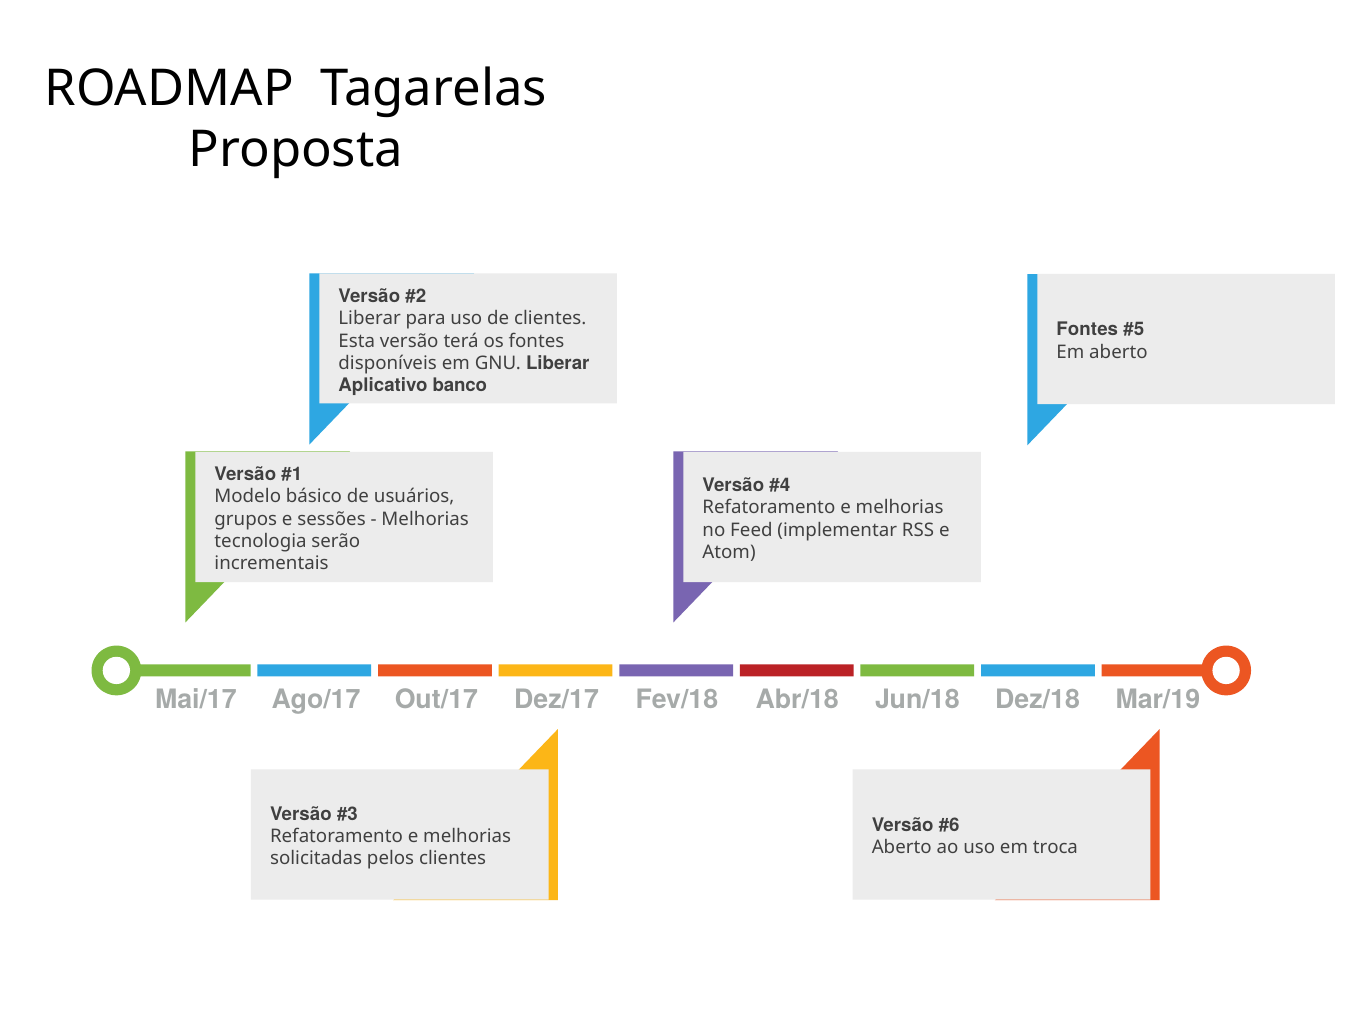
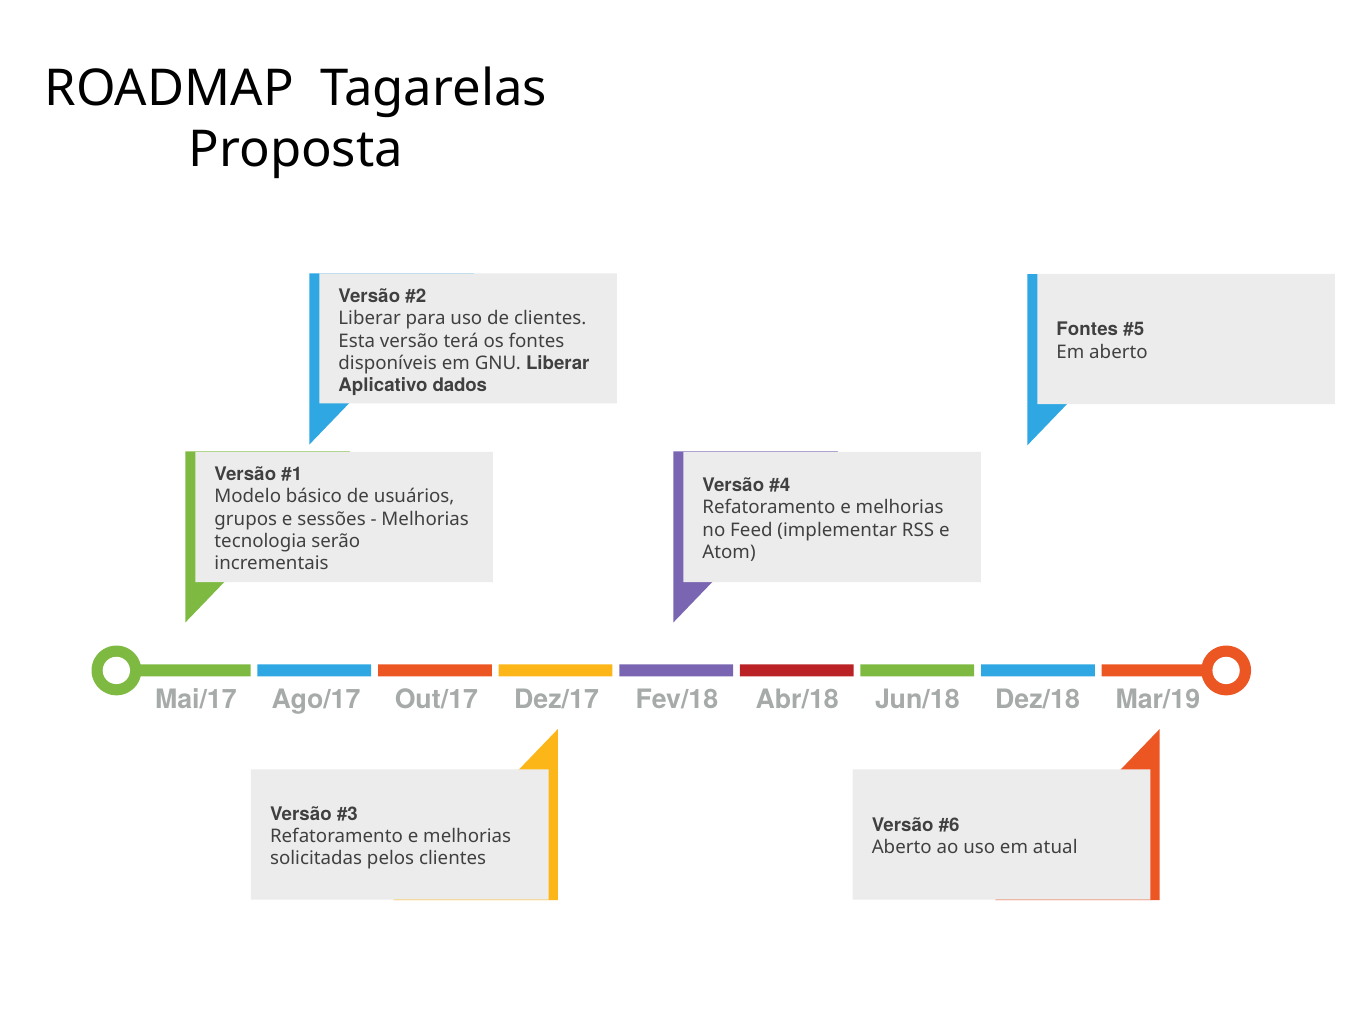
banco: banco -> dados (460, 386)
troca: troca -> atual (1055, 848)
